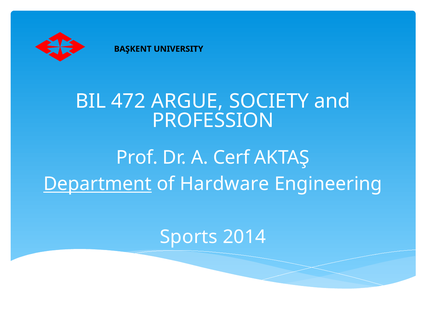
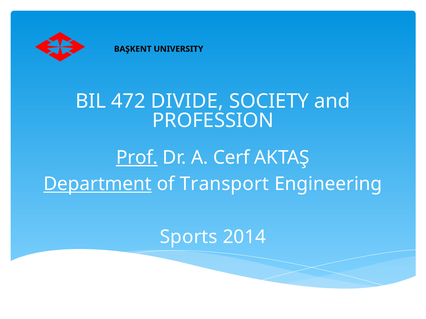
ARGUE: ARGUE -> DIVIDE (187, 101)
Prof underline: none -> present (137, 158)
Hardware: Hardware -> Transport (224, 184)
